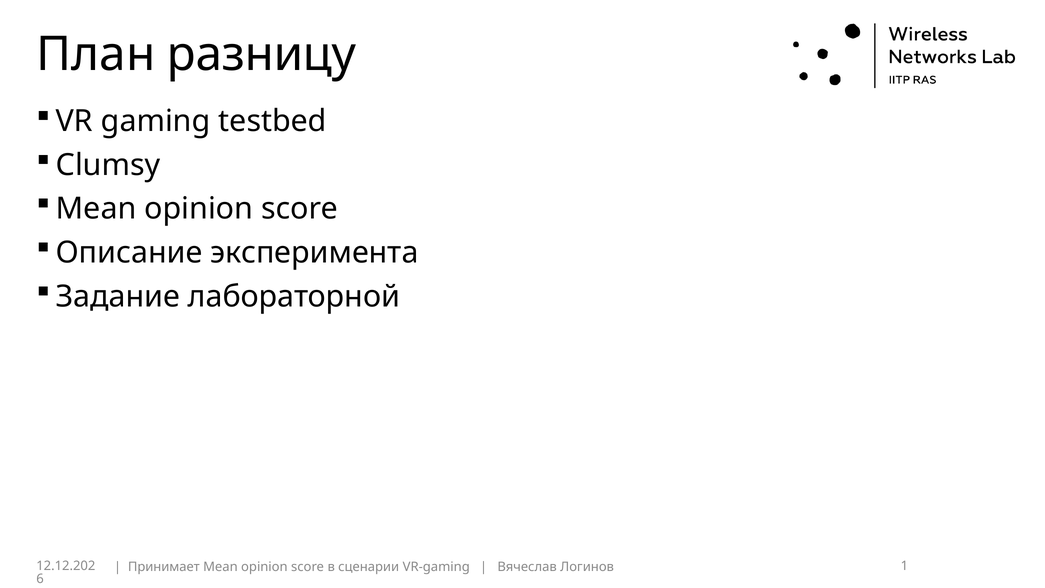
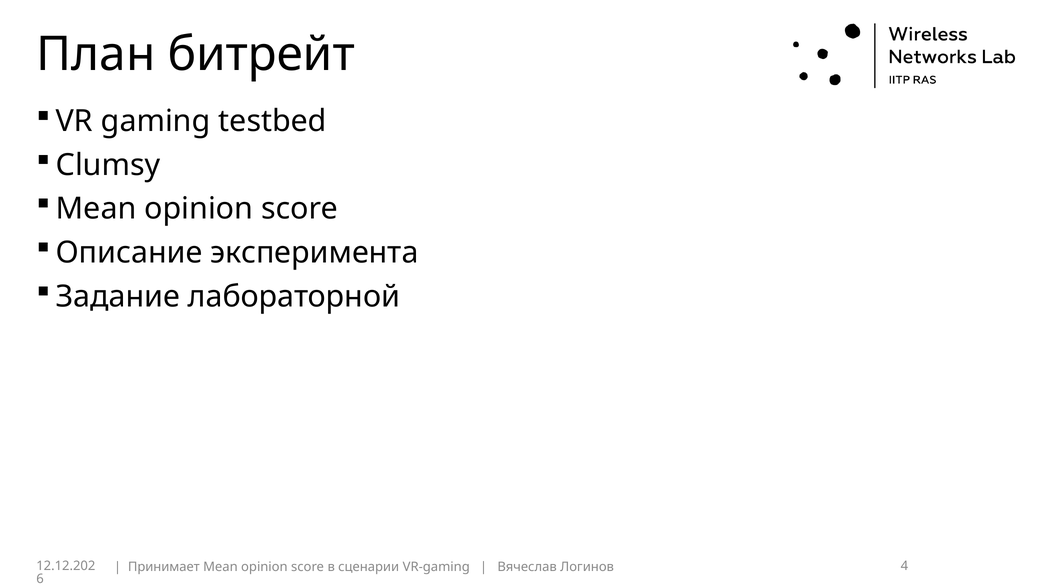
разницу: разницу -> битрейт (261, 54)
1: 1 -> 4 (904, 566)
